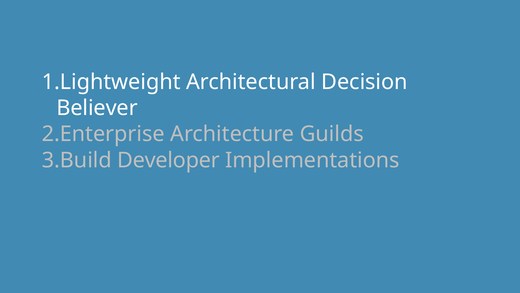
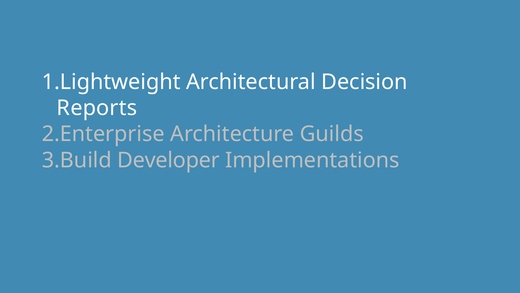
Believer: Believer -> Reports (97, 108)
